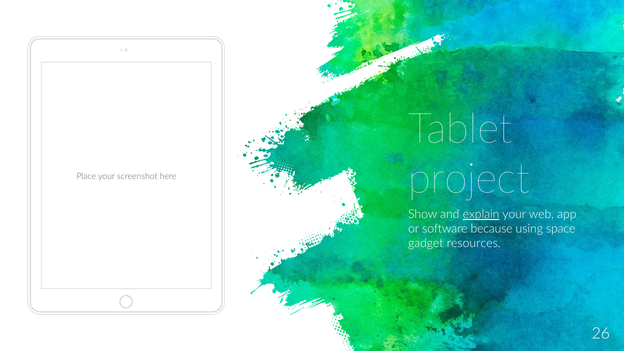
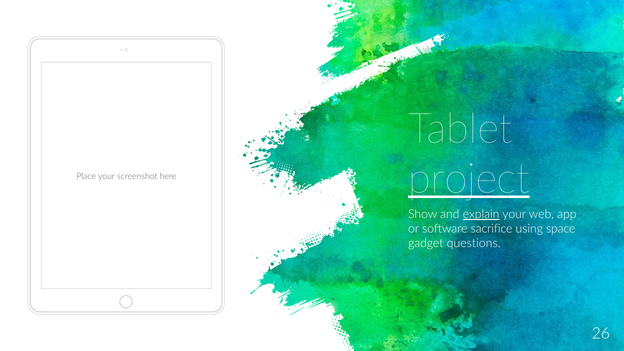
project underline: none -> present (469, 179)
because: because -> sacrifice (492, 229)
resources: resources -> questions (474, 243)
